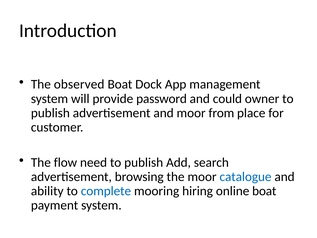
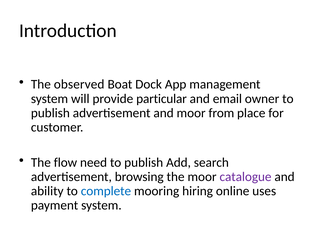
password: password -> particular (162, 99)
could: could -> email (227, 99)
catalogue colour: blue -> purple (246, 177)
online boat: boat -> uses (264, 191)
